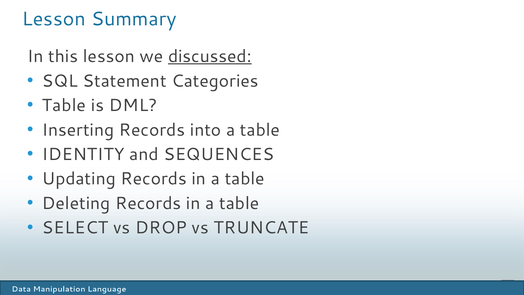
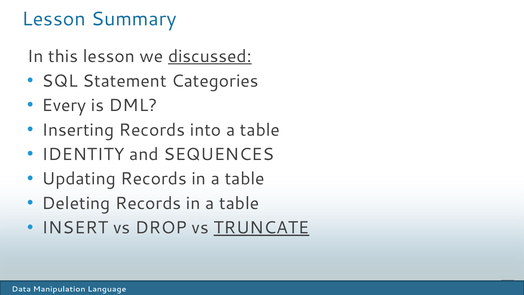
Table: Table -> Every (64, 105)
SELECT: SELECT -> INSERT (75, 228)
TRUNCATE underline: none -> present (261, 228)
